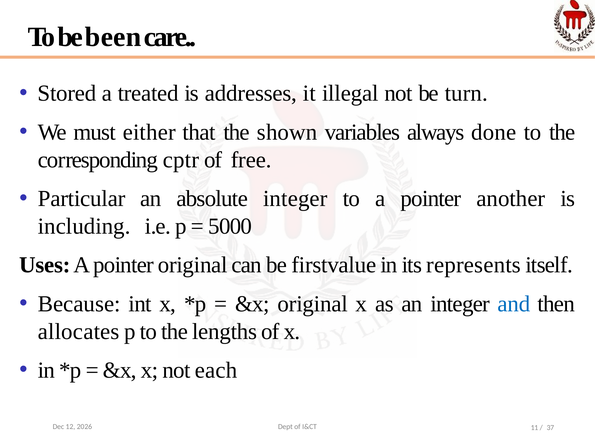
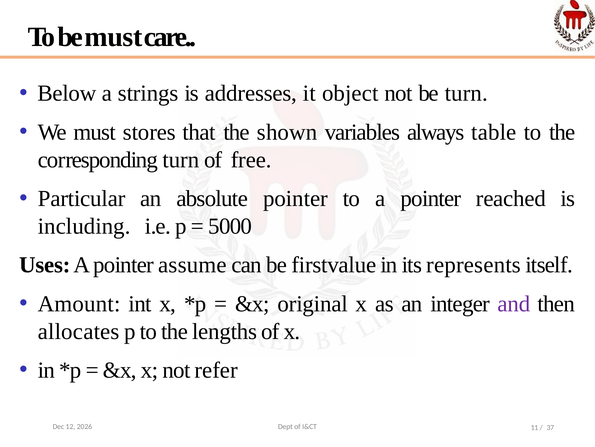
be been: been -> must (113, 37)
Stored: Stored -> Below (67, 93)
treated: treated -> strings (148, 93)
illegal: illegal -> object (350, 93)
either: either -> stores (149, 132)
done: done -> table (494, 132)
corresponding cptr: cptr -> turn (181, 160)
absolute integer: integer -> pointer (295, 198)
another: another -> reached (511, 198)
pointer original: original -> assume (192, 265)
Because: Because -> Amount (79, 304)
and colour: blue -> purple (514, 304)
each: each -> refer (216, 370)
